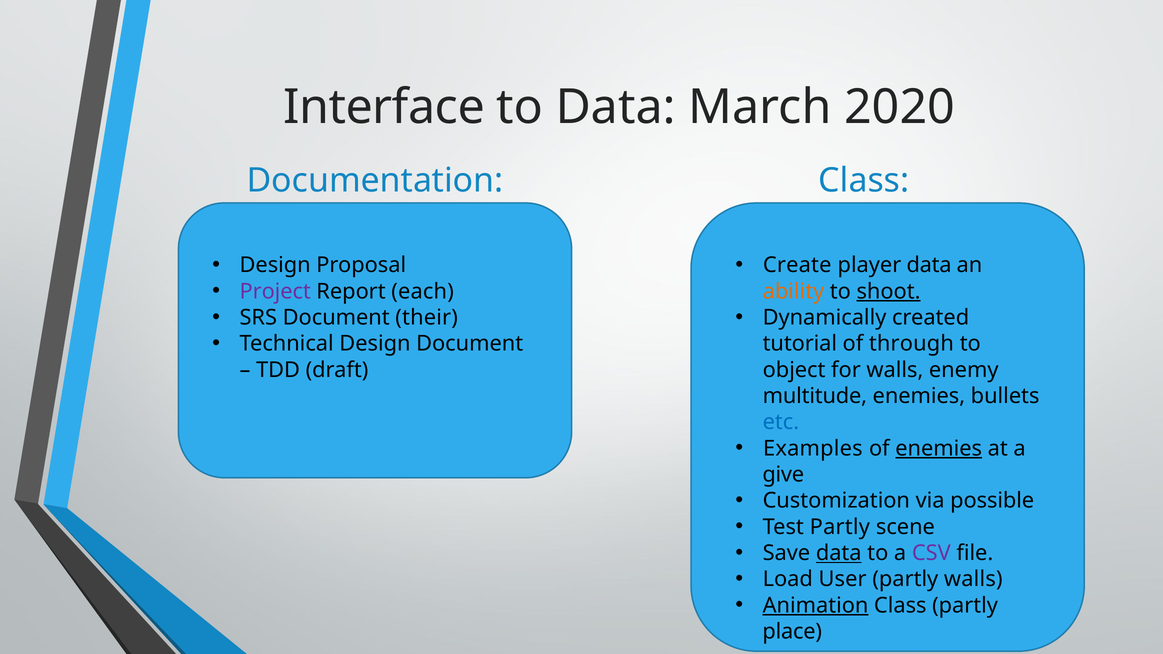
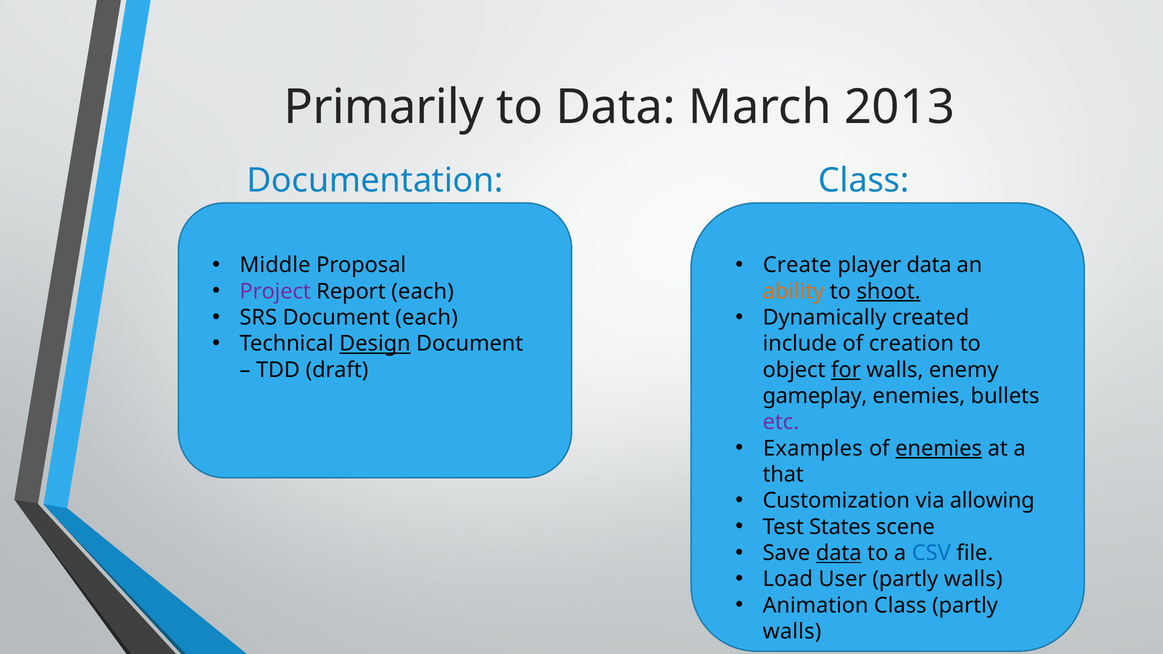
Interface: Interface -> Primarily (384, 107)
2020: 2020 -> 2013 (900, 107)
Design: Design -> Middle (275, 265)
Document their: their -> each (427, 318)
Design underline: none -> present (375, 344)
tutorial: tutorial -> include (800, 344)
through: through -> creation (911, 344)
for underline: none -> present (846, 370)
multitude: multitude -> gameplay (815, 396)
etc colour: blue -> purple (781, 422)
give: give -> that (783, 475)
possible: possible -> allowing (992, 501)
Test Partly: Partly -> States (840, 527)
CSV colour: purple -> blue (931, 553)
Animation underline: present -> none (816, 606)
place: place -> walls (792, 632)
